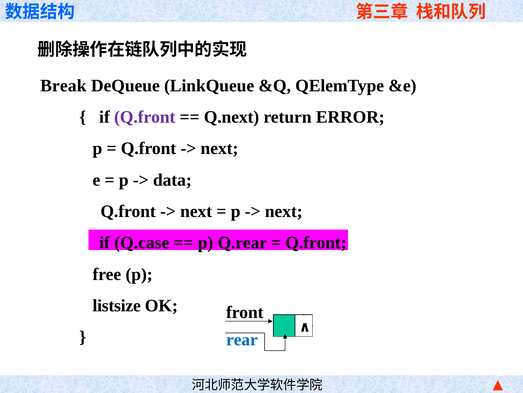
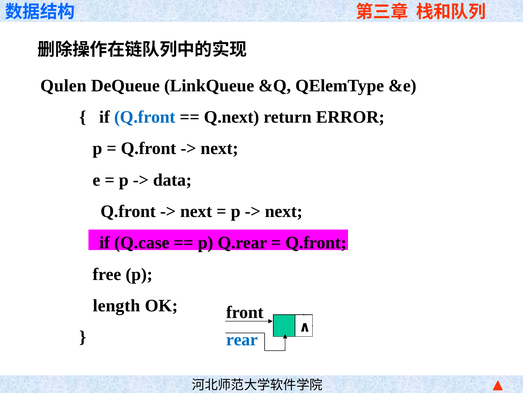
Break: Break -> Qulen (63, 85)
Q.front colour: purple -> blue (145, 117)
listsize: listsize -> length (116, 305)
